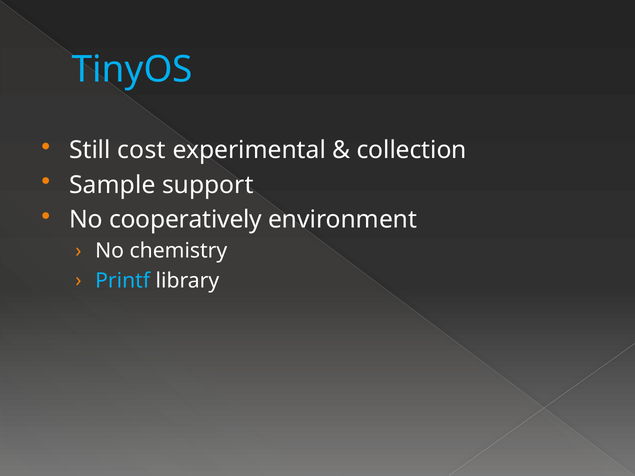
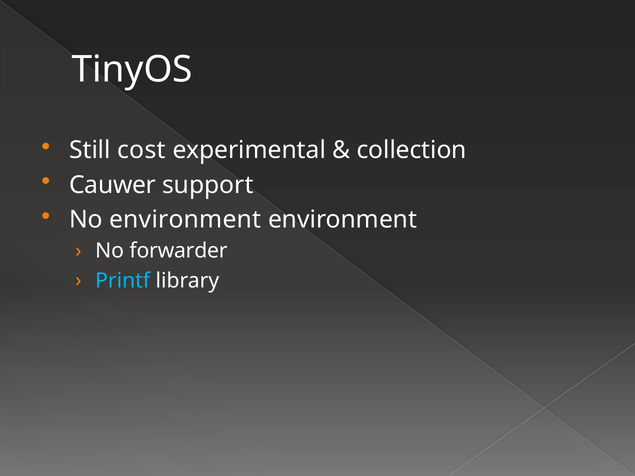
TinyOS colour: light blue -> white (132, 70)
Sample: Sample -> Cauwer (113, 185)
No cooperatively: cooperatively -> environment (185, 220)
chemistry: chemistry -> forwarder (179, 251)
